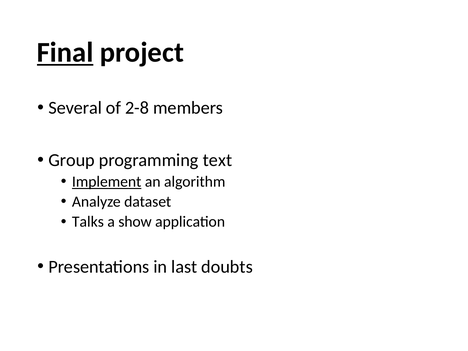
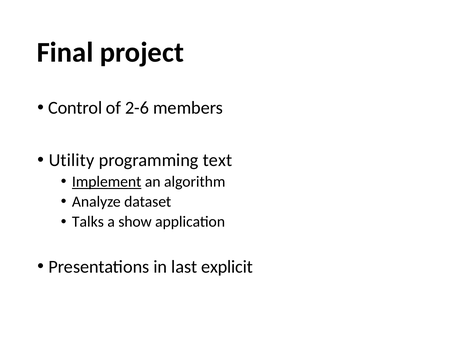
Final underline: present -> none (65, 52)
Several: Several -> Control (75, 108)
2-8: 2-8 -> 2-6 (137, 108)
Group: Group -> Utility (72, 160)
doubts: doubts -> explicit (227, 267)
